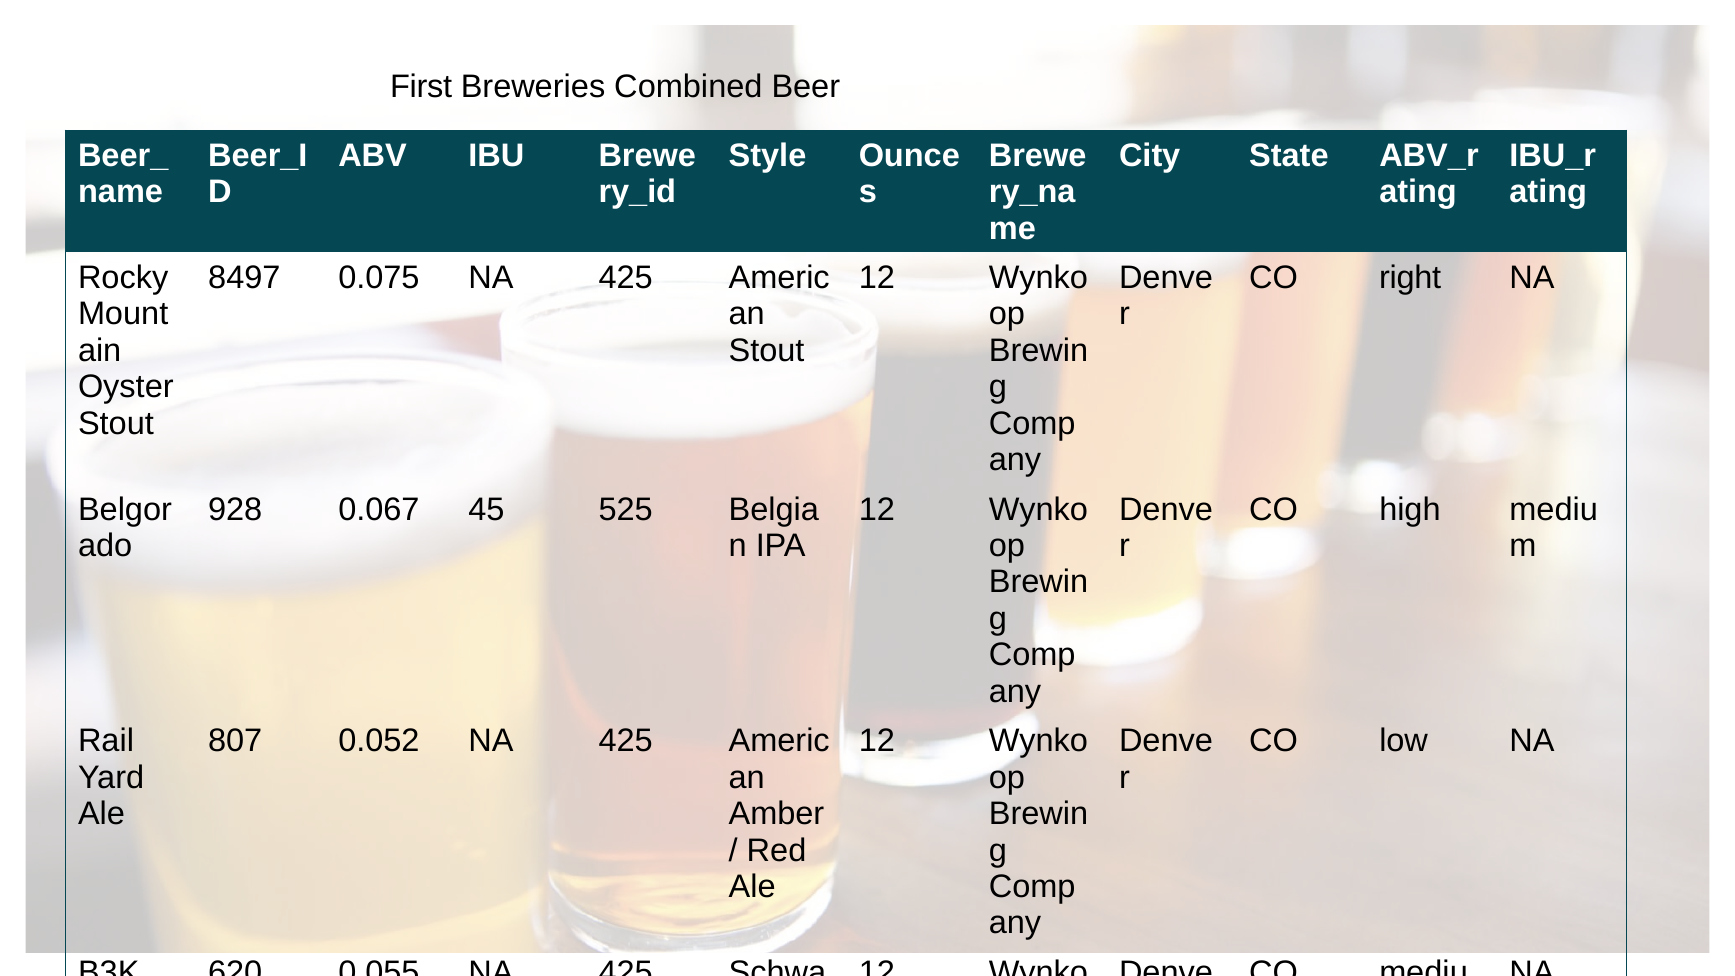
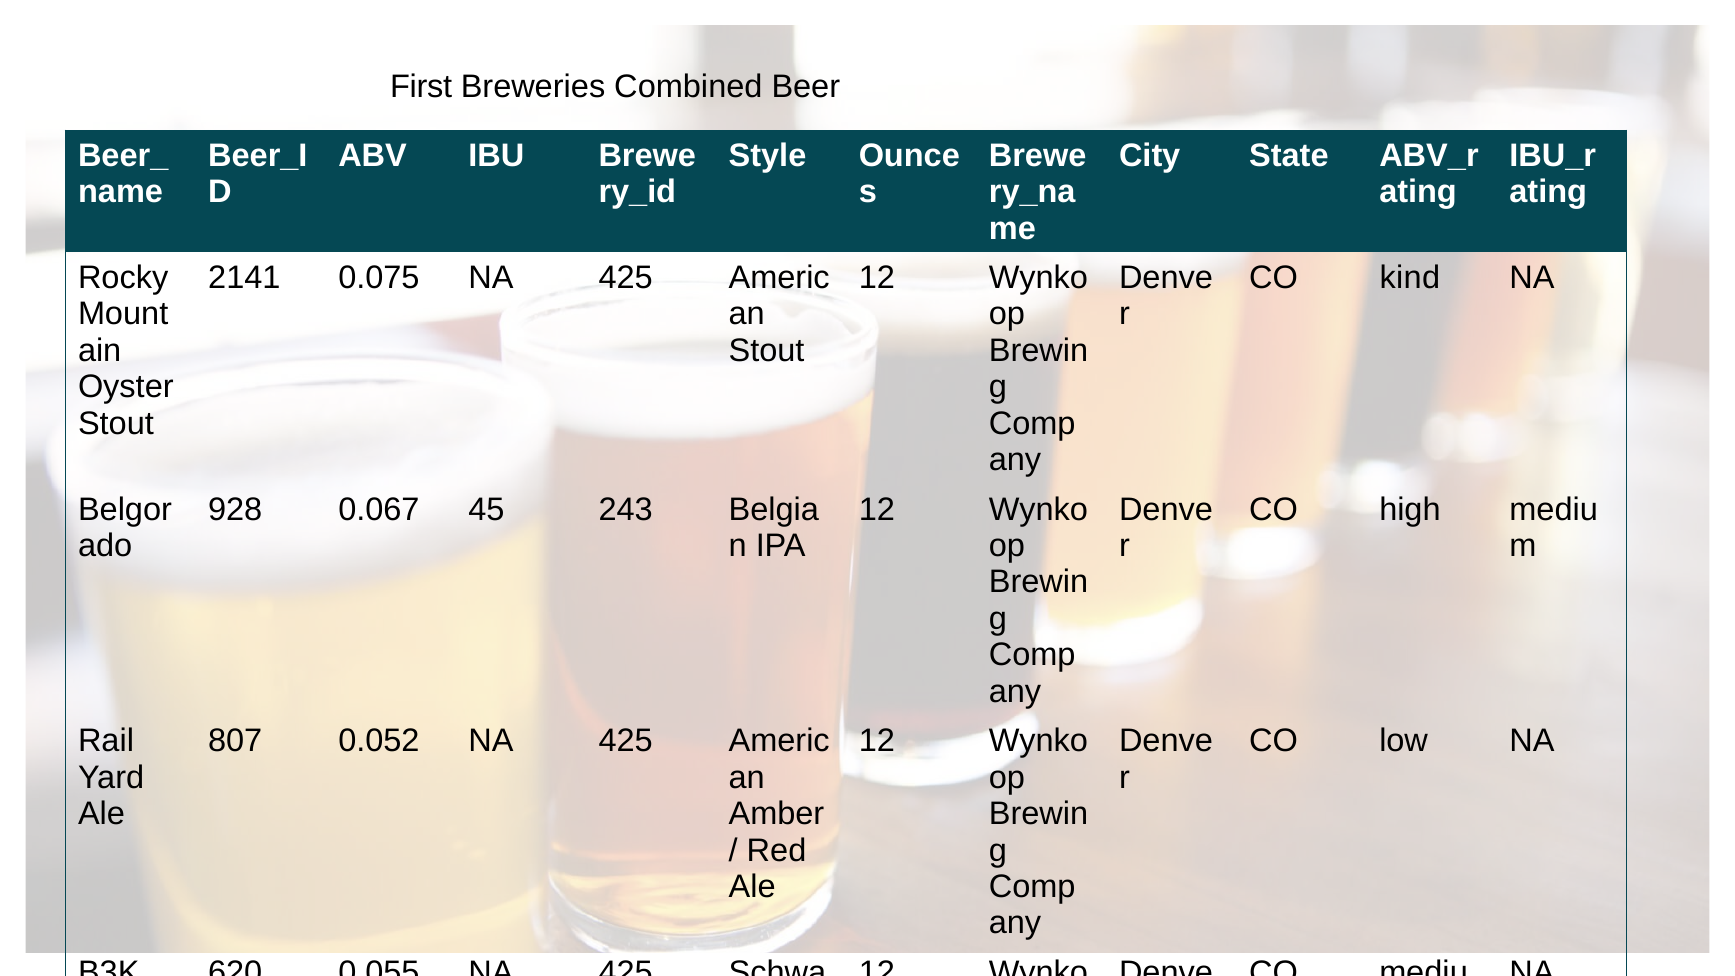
8497: 8497 -> 2141 (244, 278)
right: right -> kind (1410, 278)
525: 525 -> 243 (626, 509)
